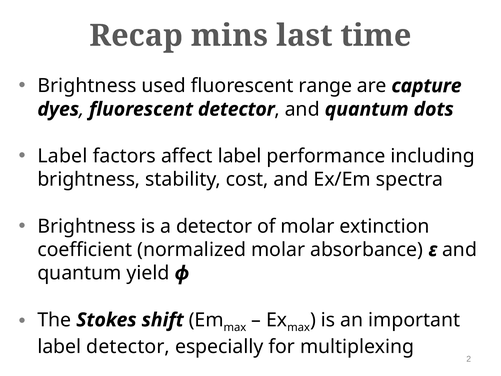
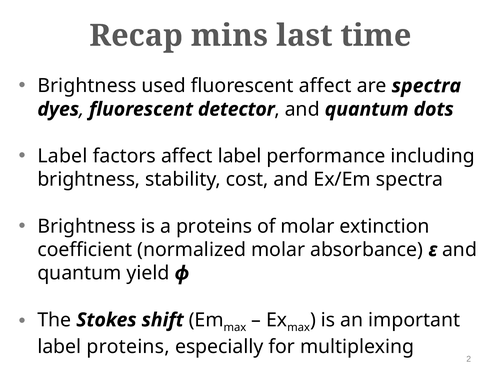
fluorescent range: range -> affect (325, 86)
are capture: capture -> spectra (426, 86)
a detector: detector -> proteins (214, 226)
label detector: detector -> proteins (128, 346)
